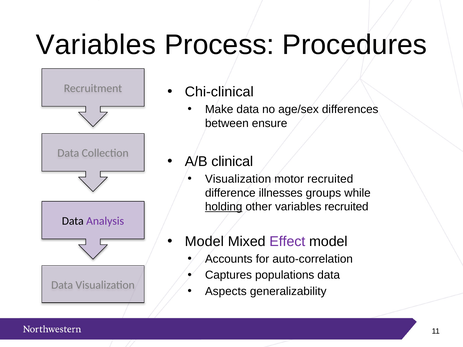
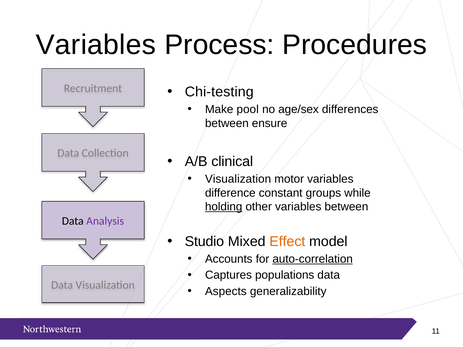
Chi-clinical: Chi-clinical -> Chi-testing (219, 92)
Make data: data -> pool (248, 110)
motor recruited: recruited -> variables (330, 179)
illnesses: illnesses -> constant (281, 193)
variables recruited: recruited -> between (346, 207)
Model: Model -> Studio (204, 242)
Effect colour: purple -> orange (287, 242)
auto-correlation underline: none -> present (313, 259)
